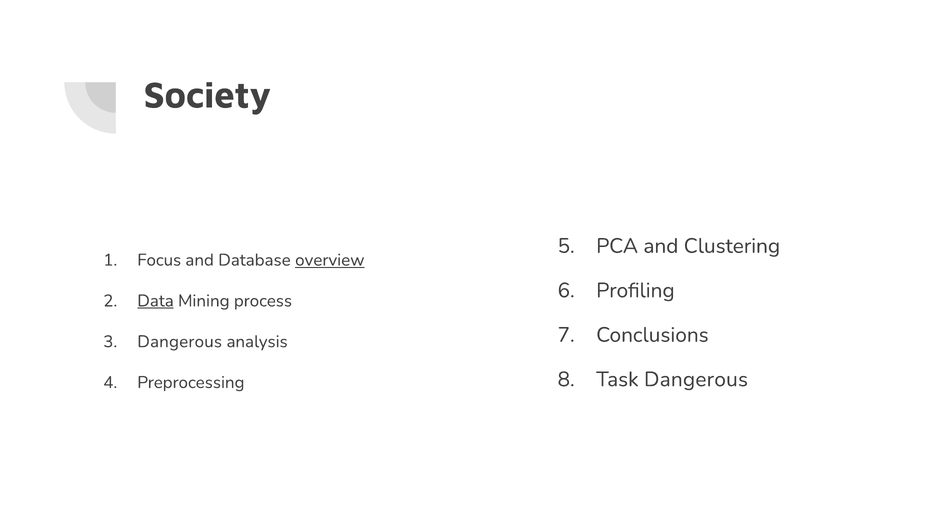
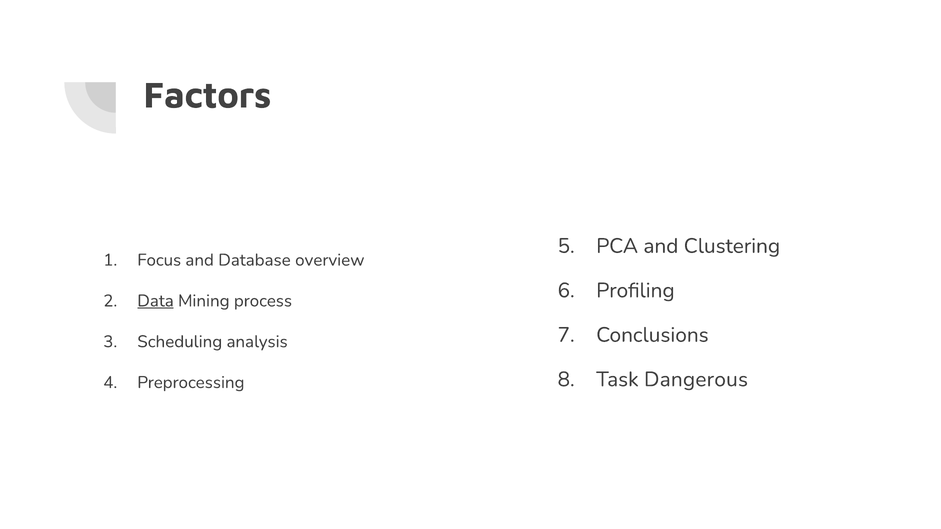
Society: Society -> Factors (207, 95)
overview underline: present -> none (330, 260)
Dangerous: Dangerous -> Scheduling (180, 342)
